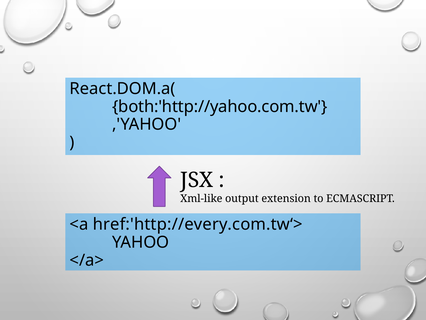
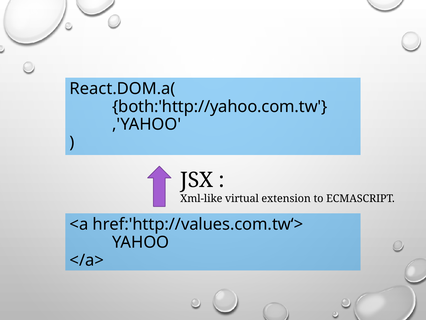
output: output -> virtual (242, 198)
href:'http://every.com.tw‘>: href:'http://every.com.tw‘> -> href:'http://values.com.tw‘> (198, 224)
